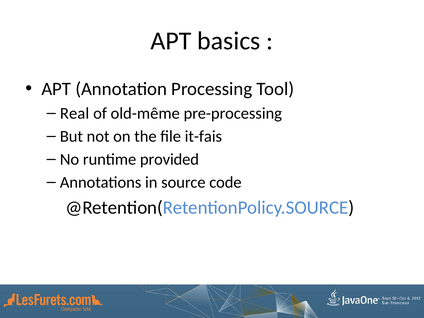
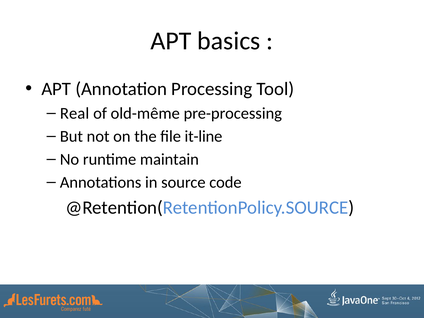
it-fais: it-fais -> it-line (203, 136)
provided: provided -> maintain (169, 159)
